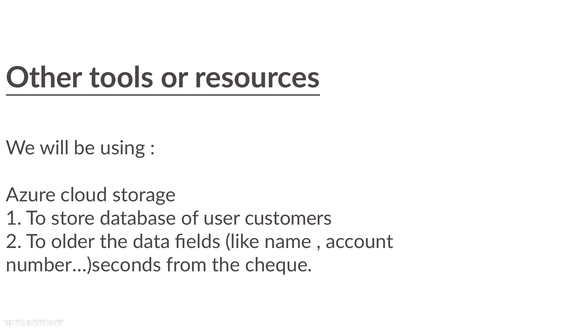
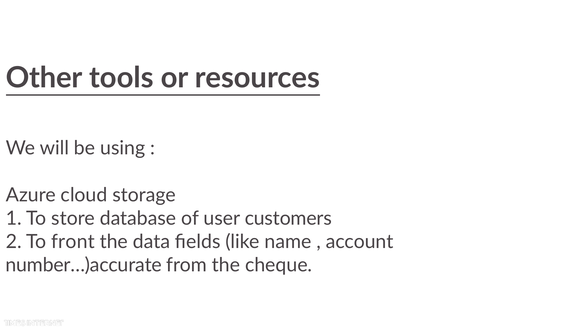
older: older -> front (73, 242)
number…)seconds: number…)seconds -> number…)accurate (84, 265)
